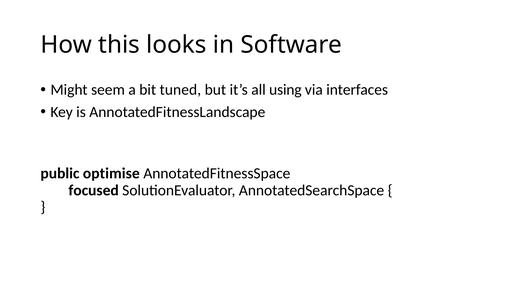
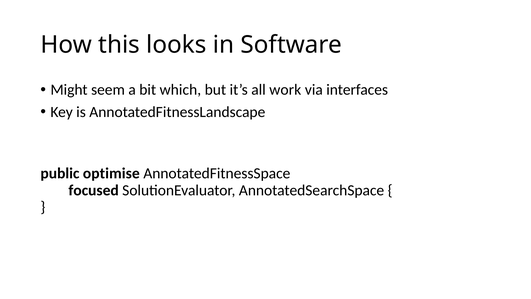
tuned: tuned -> which (180, 90)
using: using -> work (285, 90)
